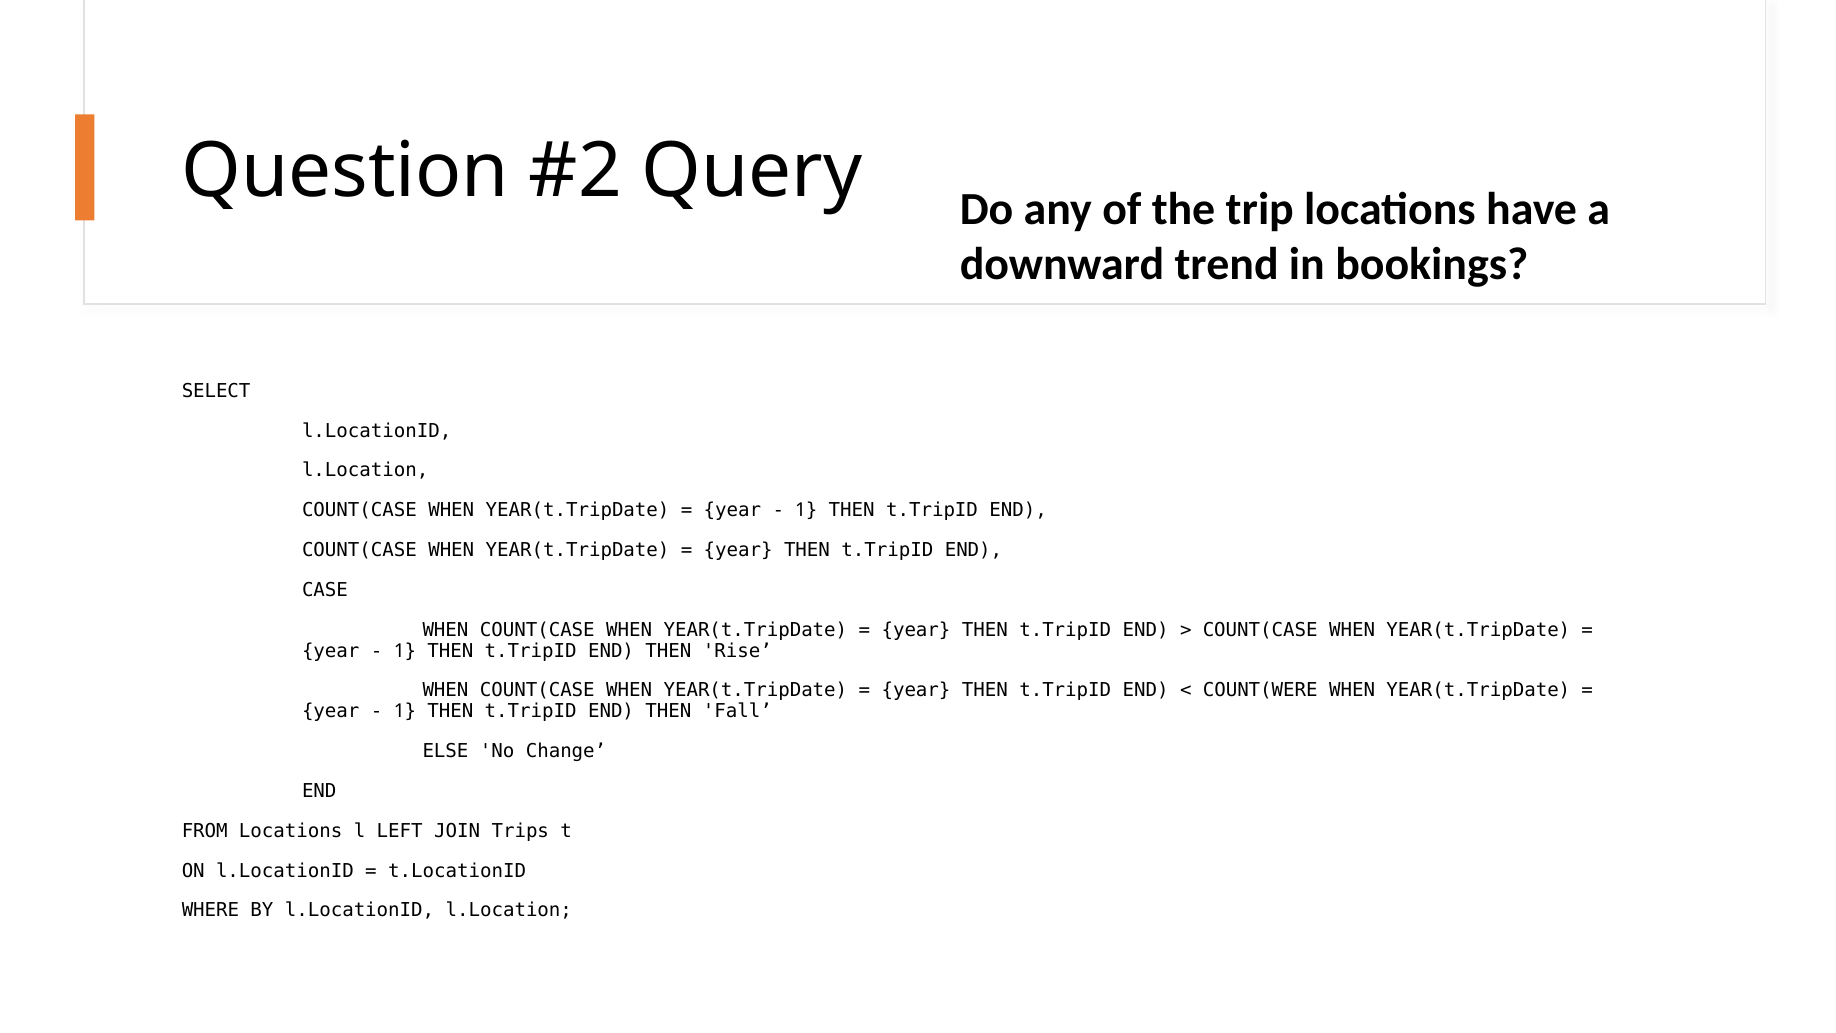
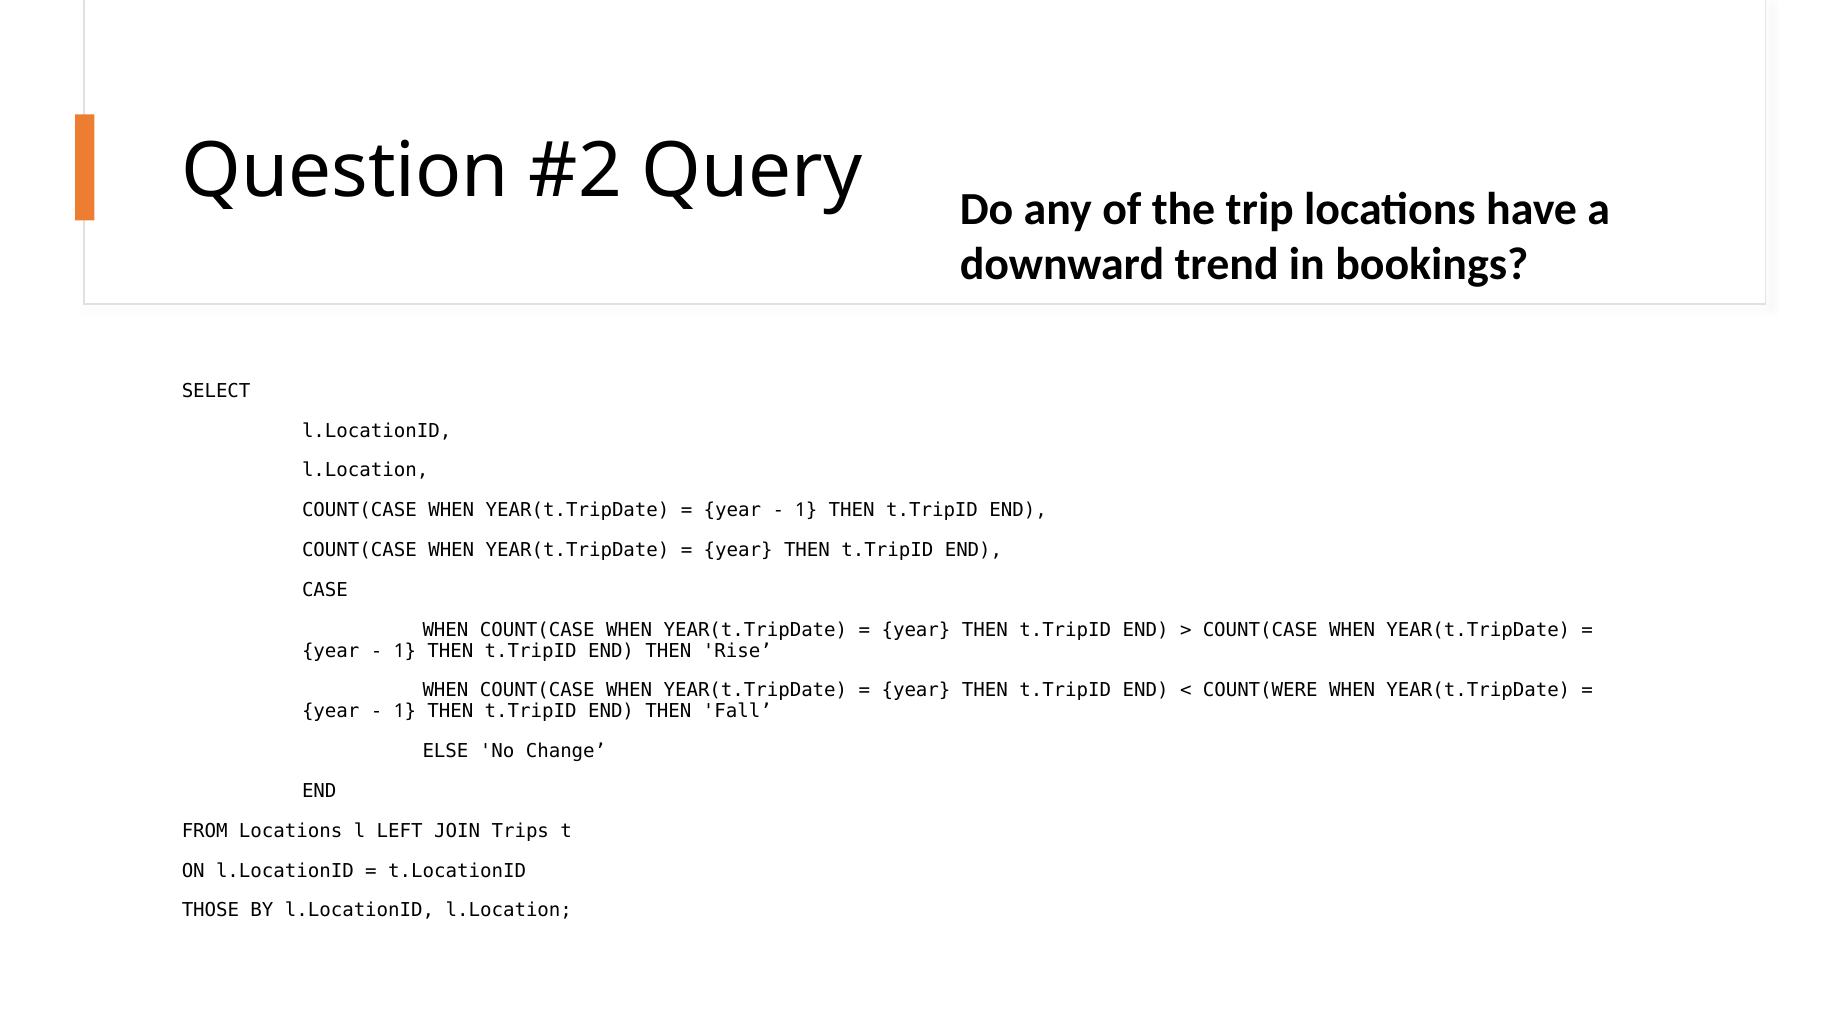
WHERE: WHERE -> THOSE (210, 910)
